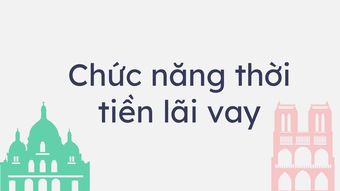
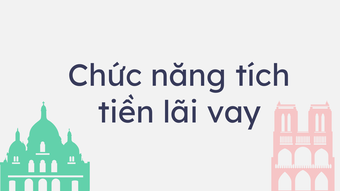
thời: thời -> tích (263, 76)
